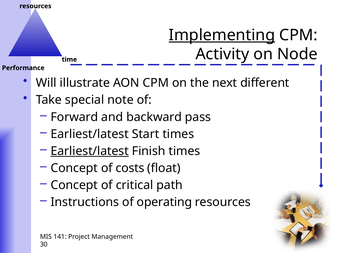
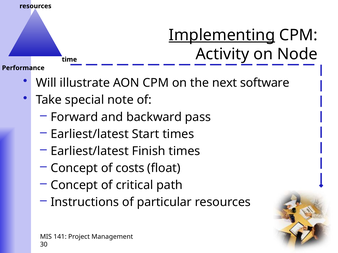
different: different -> software (265, 83)
Earliest/latest underline: present -> none (90, 151)
operating: operating -> particular (164, 203)
